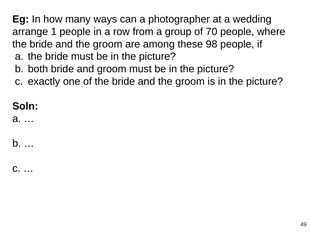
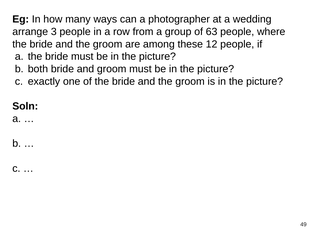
1: 1 -> 3 (54, 32)
70: 70 -> 63 (212, 32)
98: 98 -> 12 (212, 44)
